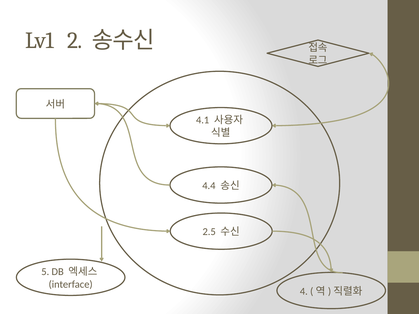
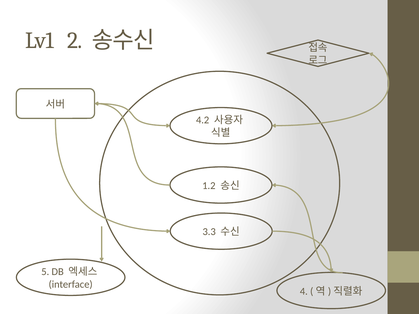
4.1: 4.1 -> 4.2 (203, 120)
4.4: 4.4 -> 1.2 (209, 186)
2.5: 2.5 -> 3.3 (209, 232)
